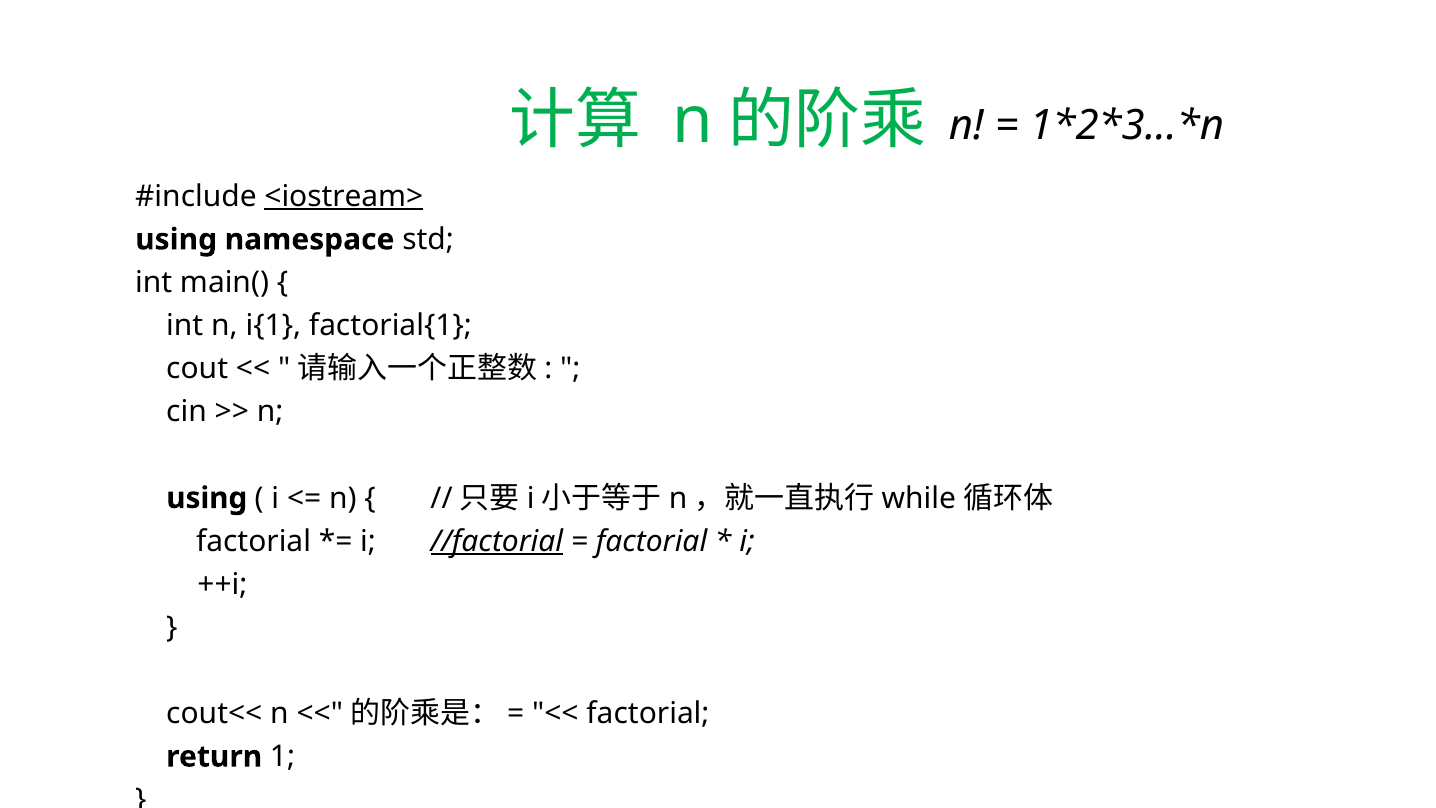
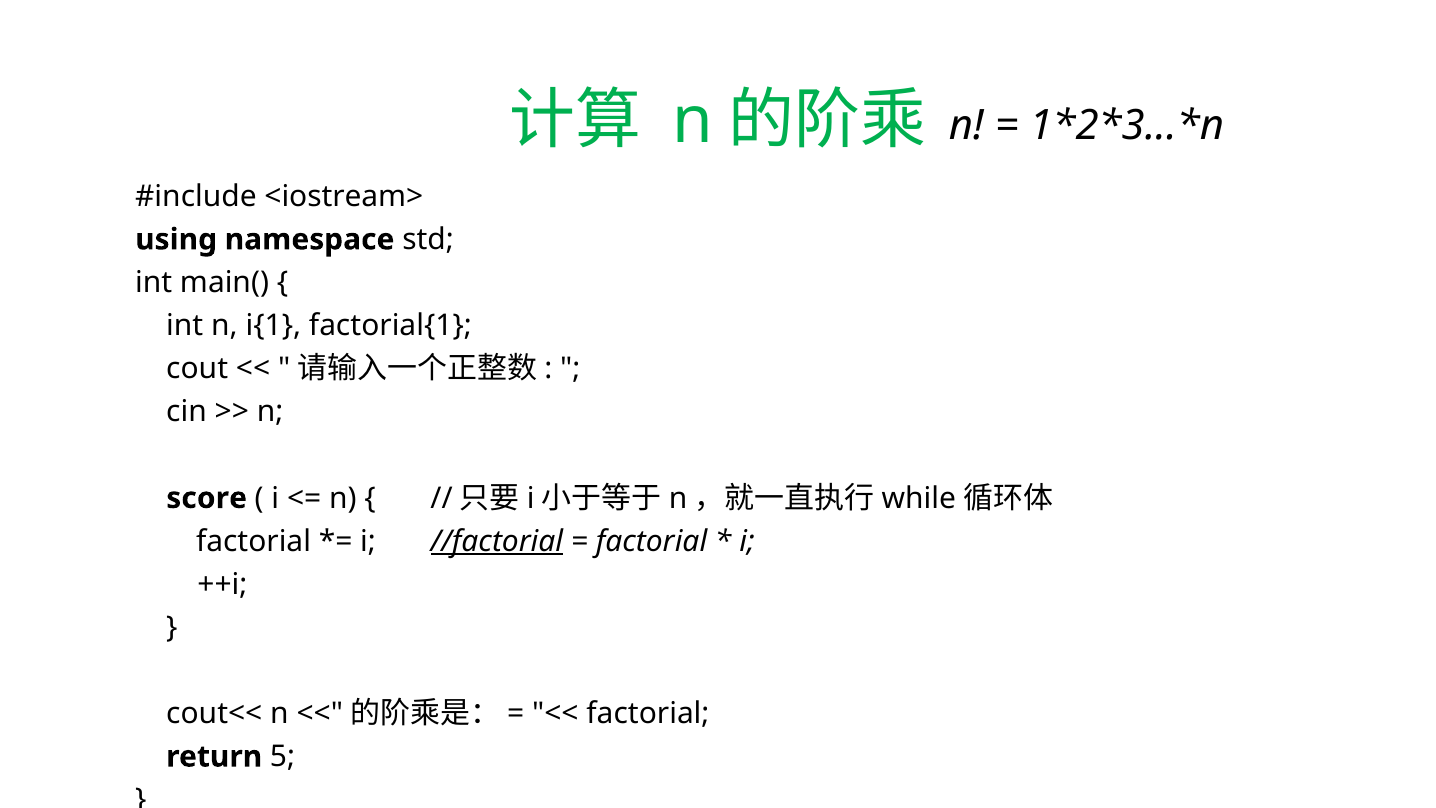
<iostream> underline: present -> none (344, 196)
using: using -> score (207, 498)
1: 1 -> 5 (283, 756)
